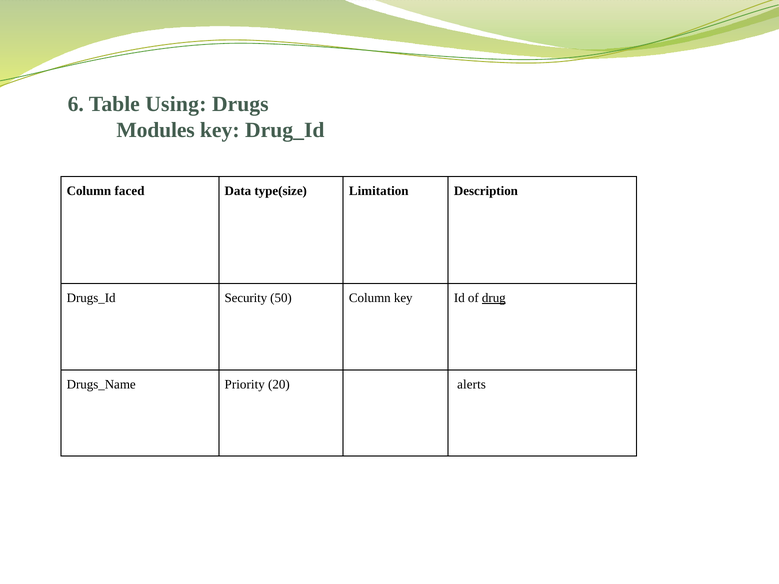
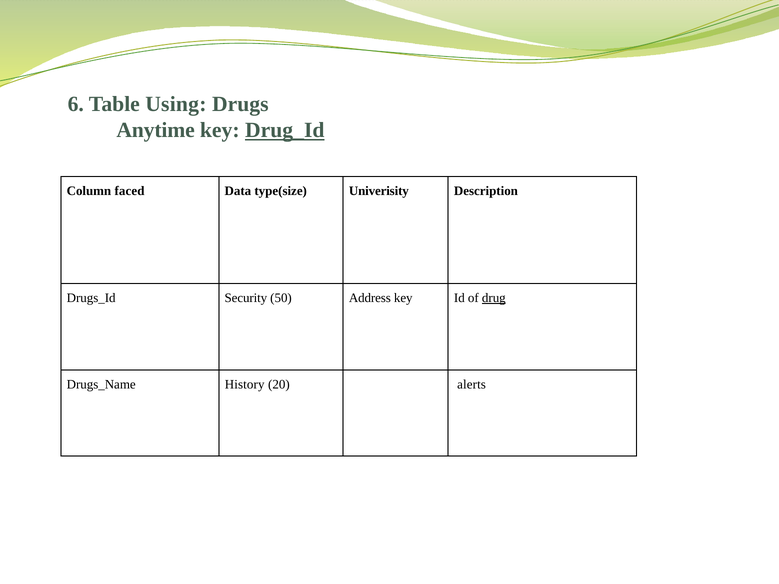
Modules: Modules -> Anytime (156, 130)
Drug_Id underline: none -> present (285, 130)
Limitation: Limitation -> Univerisity (379, 191)
50 Column: Column -> Address (370, 298)
Priority: Priority -> History (245, 385)
